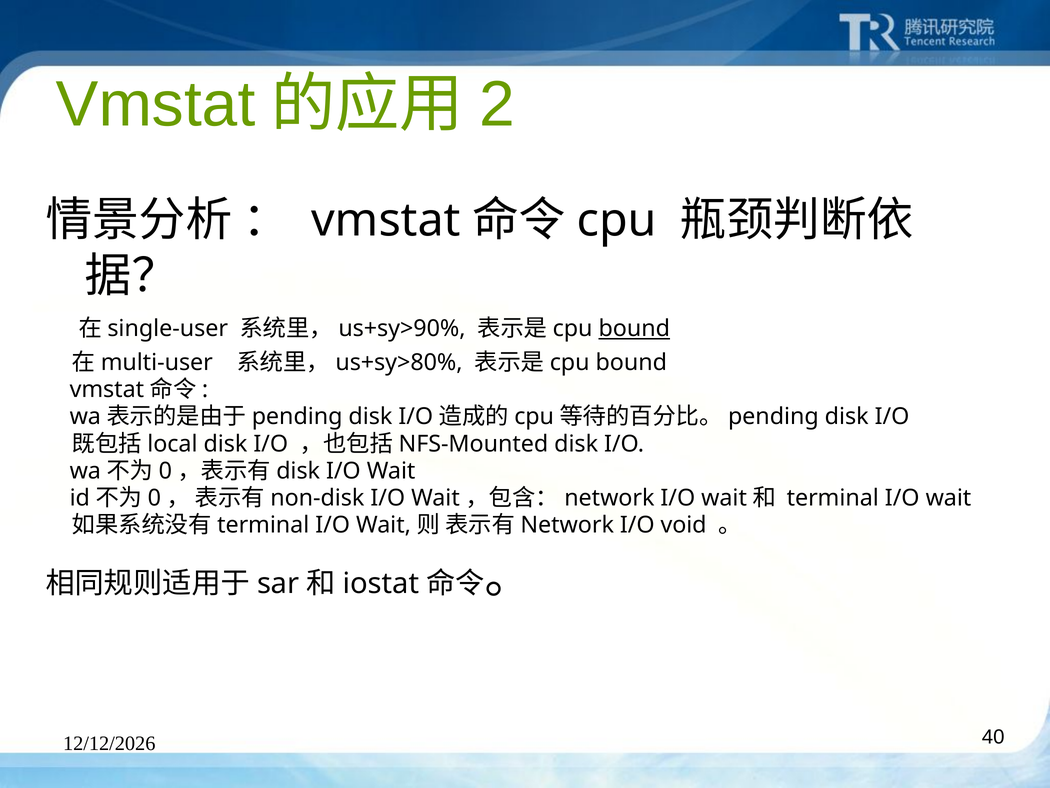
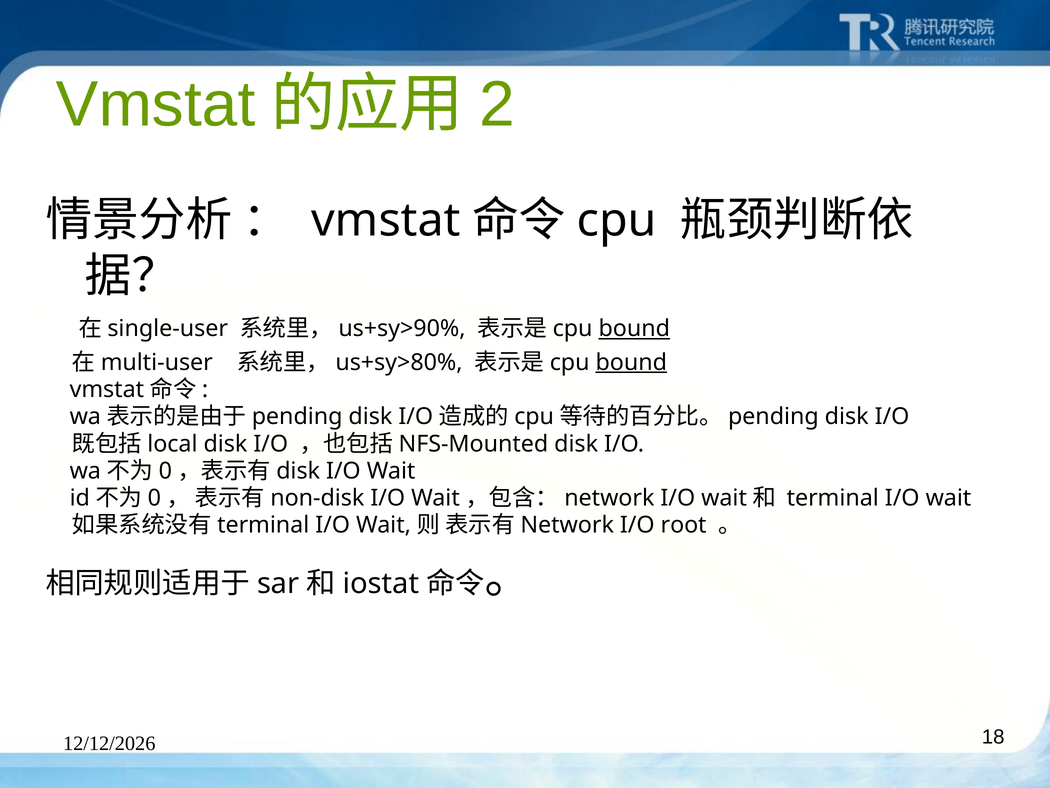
bound underline: none -> present (631, 362)
void: void -> root (684, 525)
40: 40 -> 18 (993, 736)
